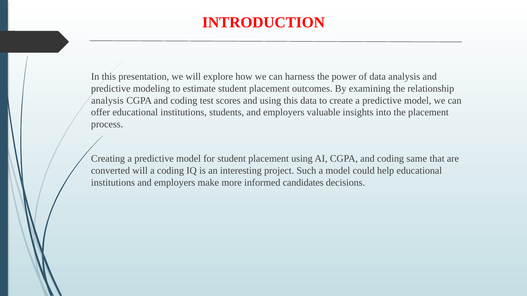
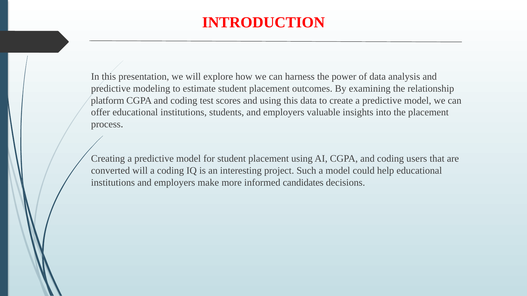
analysis: analysis -> platform (108, 101)
same: same -> users (417, 159)
